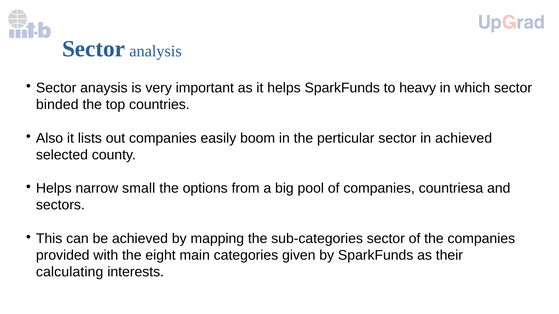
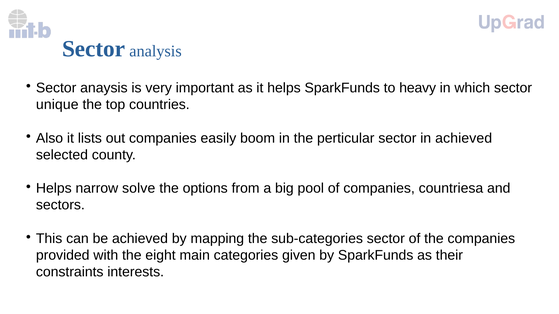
binded: binded -> unique (57, 105)
small: small -> solve (139, 189)
calculating: calculating -> constraints (70, 272)
